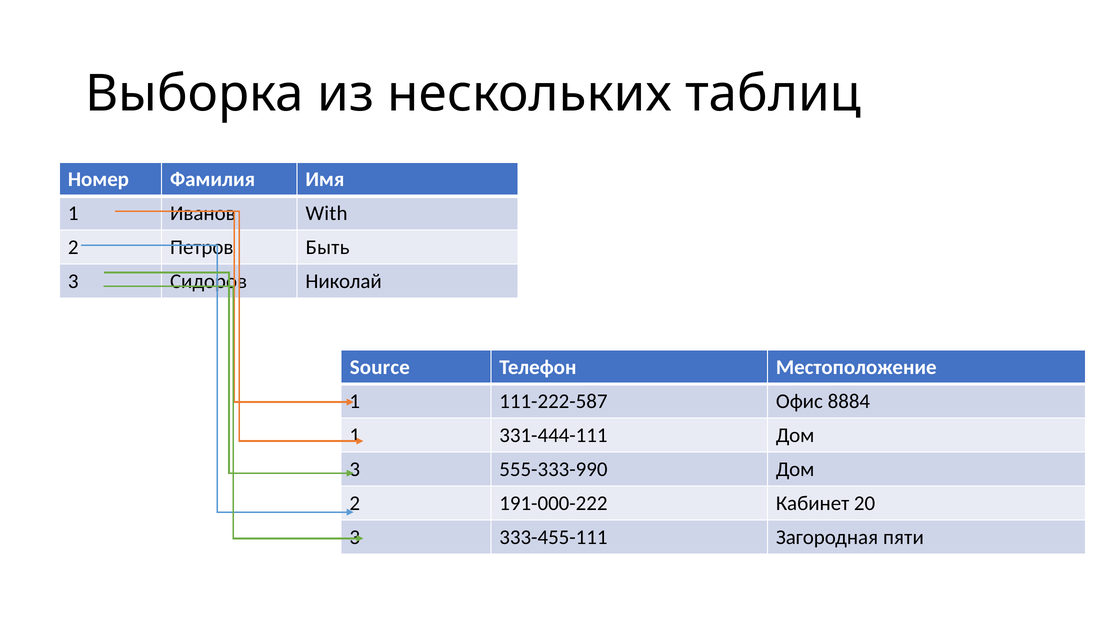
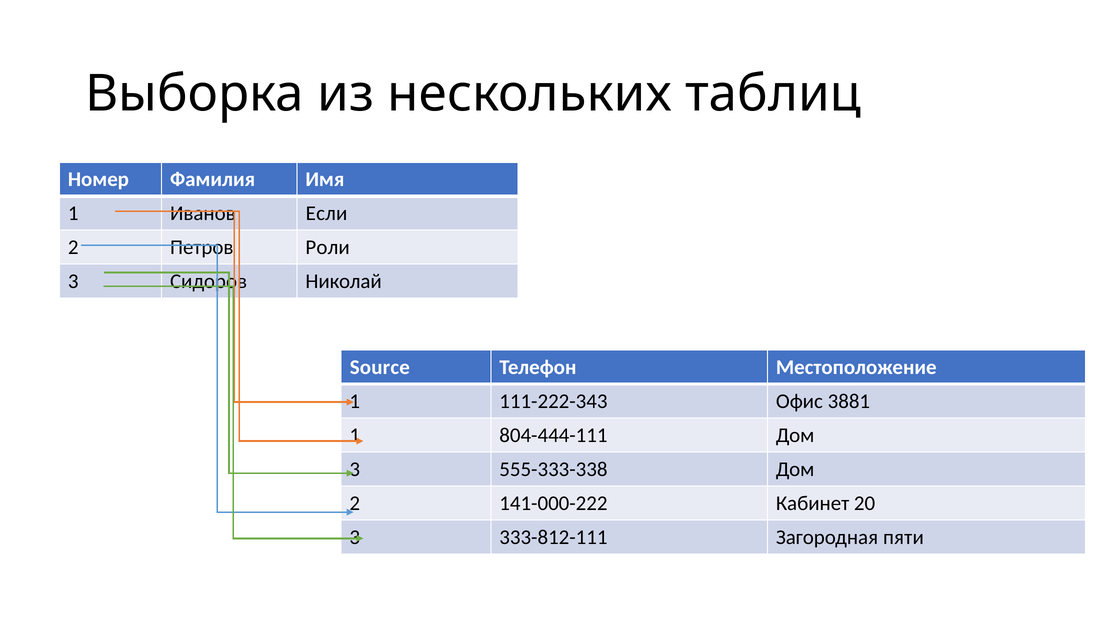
With: With -> Если (327, 214)
Быть: Быть -> Роли (328, 248)
111-222-587: 111-222-587 -> 111-222-343 (553, 402)
8884: 8884 -> 3881 (849, 402)
331-444-111: 331-444-111 -> 804-444-111 (553, 436)
555-333-990: 555-333-990 -> 555-333-338 (553, 470)
191-000-222: 191-000-222 -> 141-000-222 (553, 503)
333-455-111: 333-455-111 -> 333-812-111 (553, 537)
